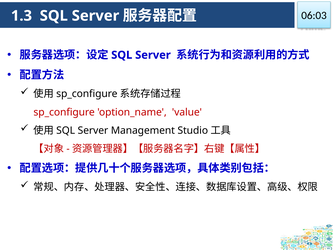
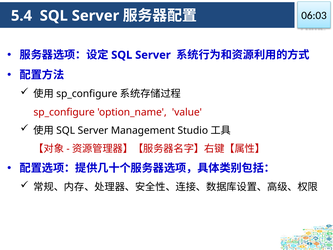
1.3: 1.3 -> 5.4 (21, 16)
